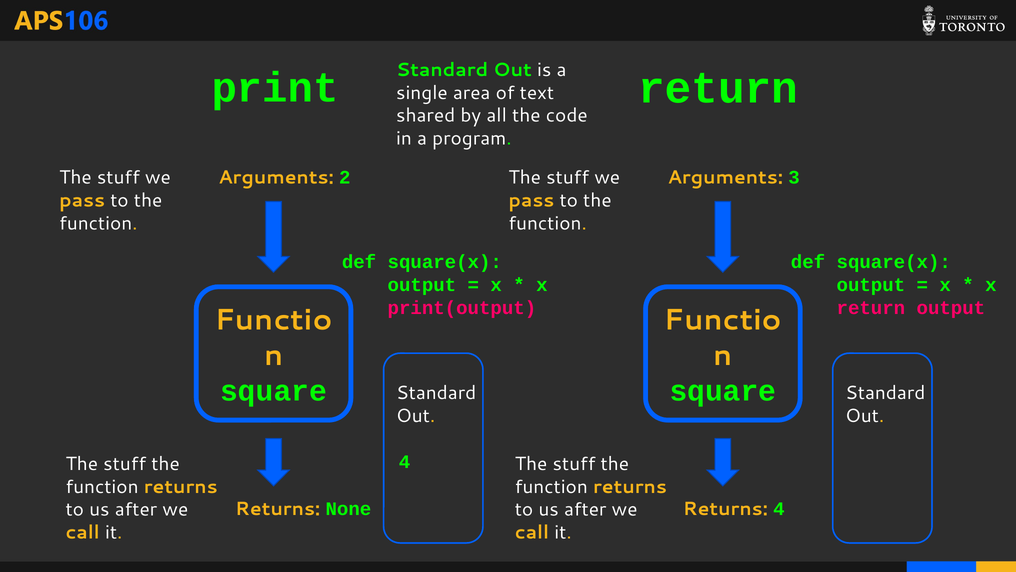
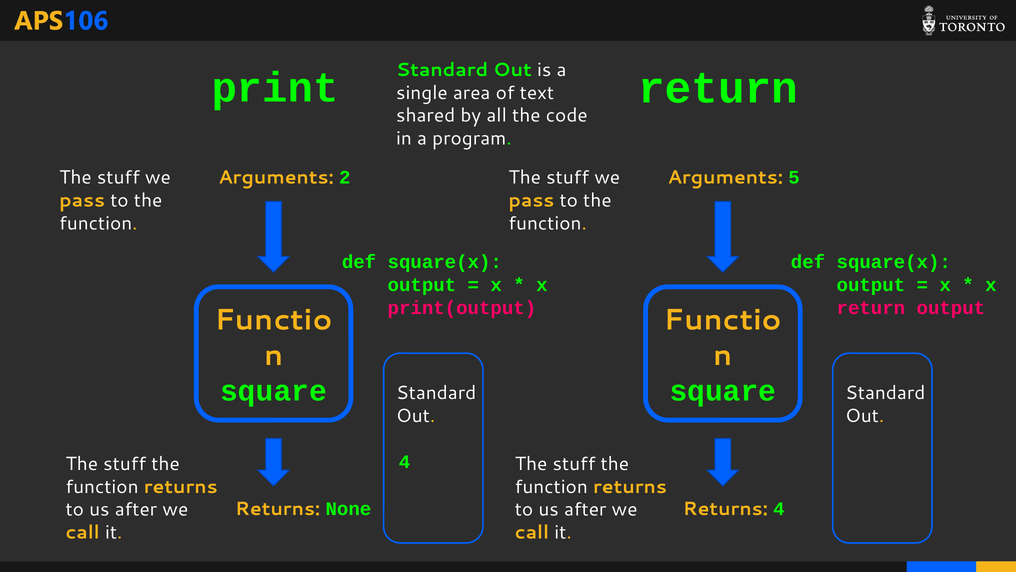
3: 3 -> 5 (794, 177)
